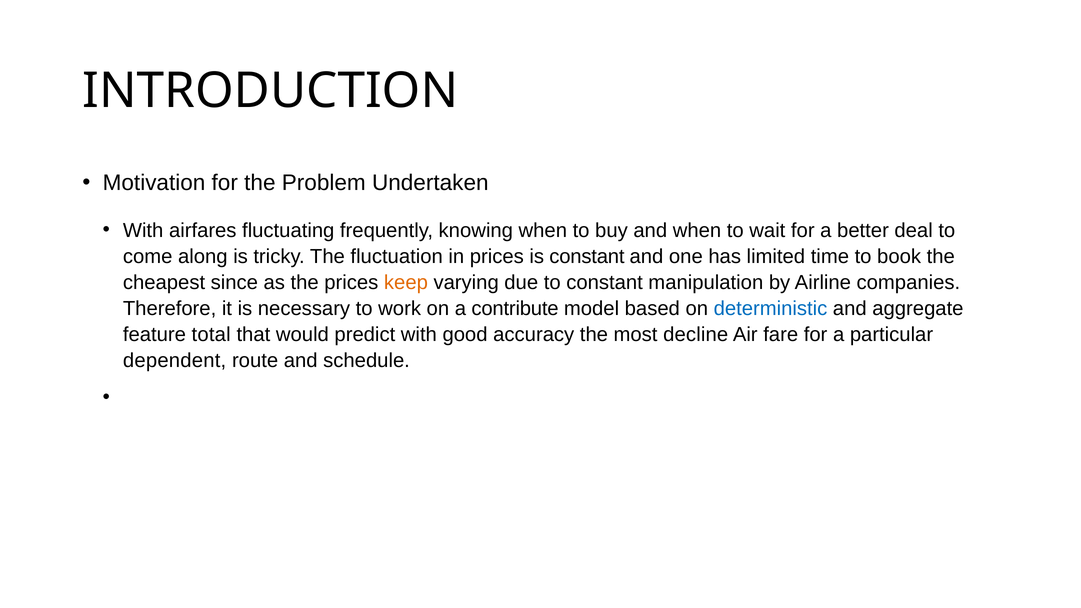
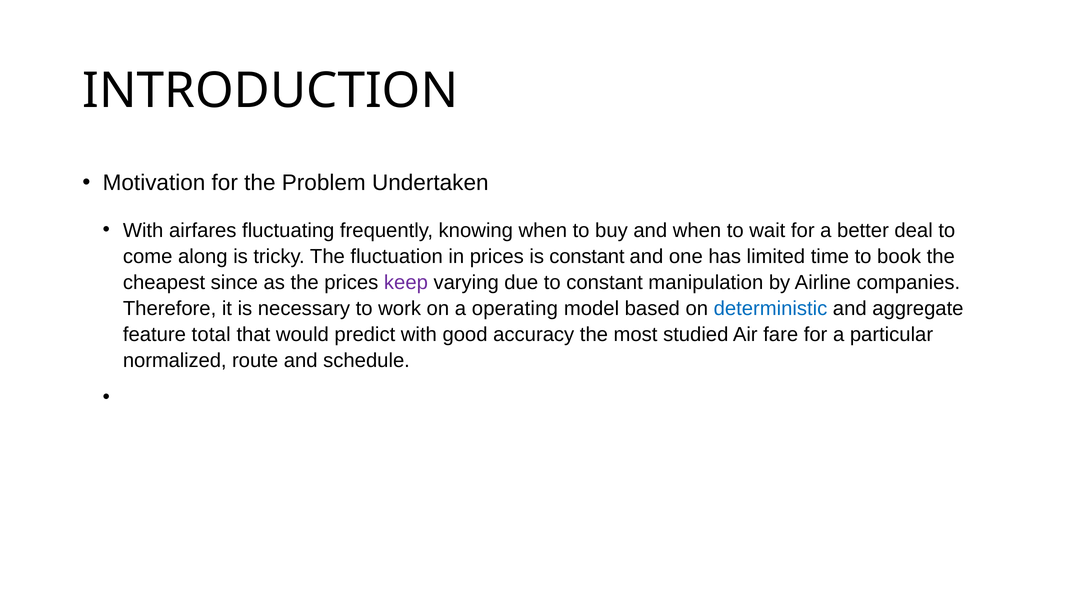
keep colour: orange -> purple (406, 282)
contribute: contribute -> operating (515, 308)
decline: decline -> studied (696, 334)
dependent: dependent -> normalized (175, 360)
